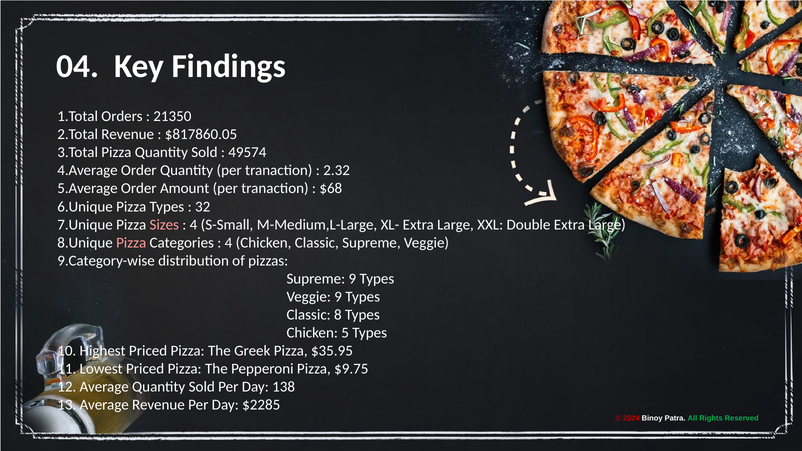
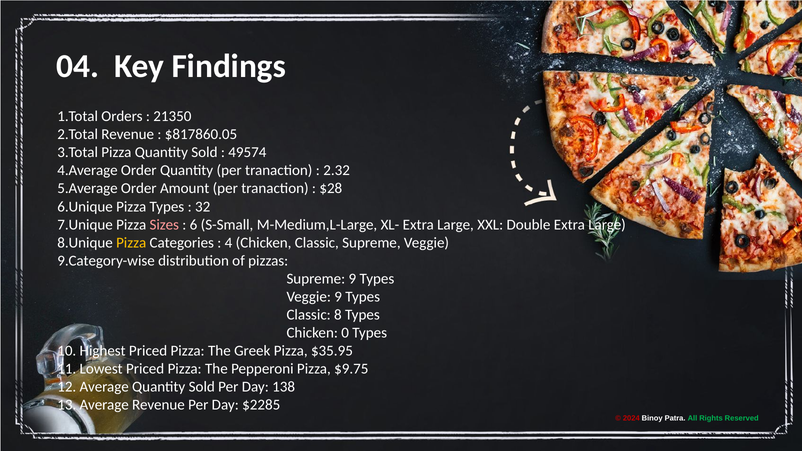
$68: $68 -> $28 (331, 189)
4: 4 -> 6 (193, 225)
Pizza colour: pink -> yellow (131, 243)
5: 5 -> 0 (345, 333)
